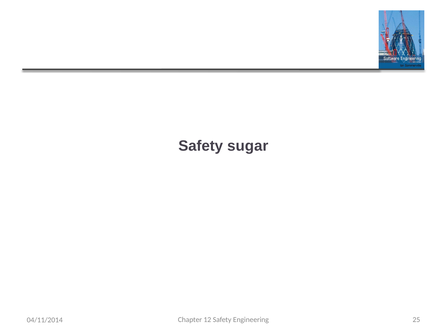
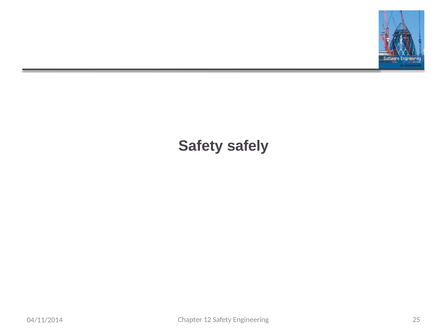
sugar: sugar -> safely (248, 146)
